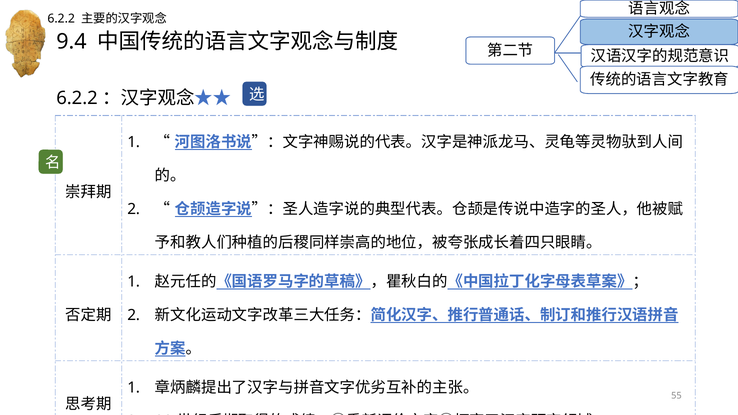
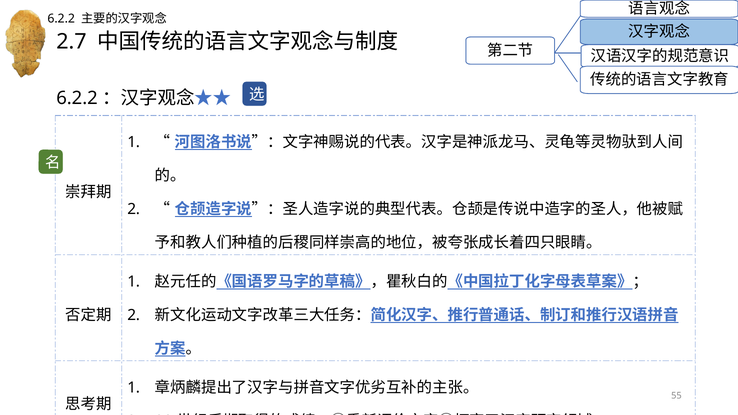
9.4: 9.4 -> 2.7 (71, 41)
